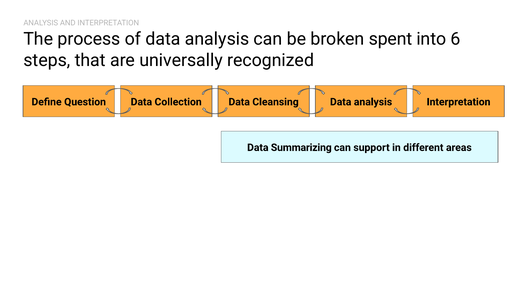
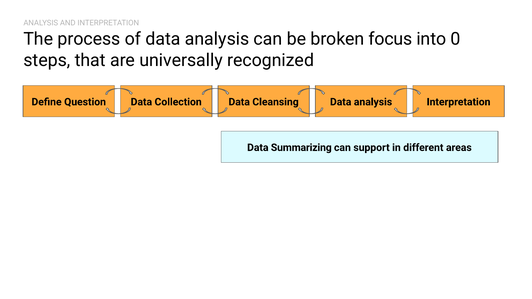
spent: spent -> focus (390, 39)
6: 6 -> 0 (456, 39)
